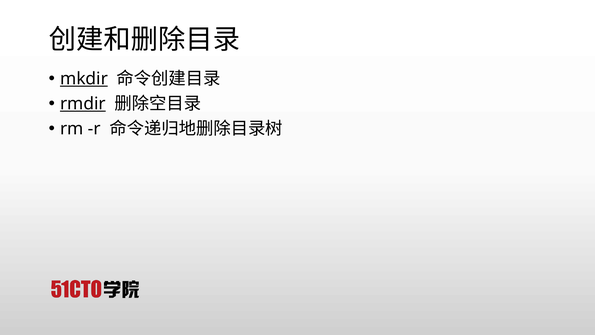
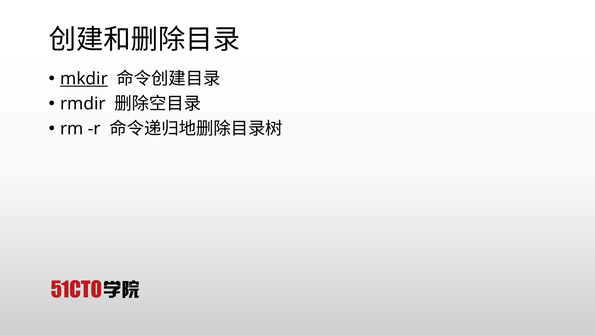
rmdir underline: present -> none (83, 104)
